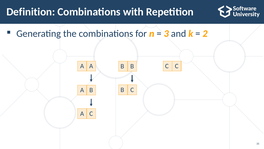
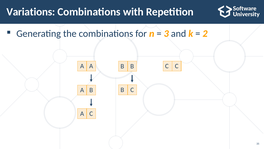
Definition: Definition -> Variations (31, 12)
